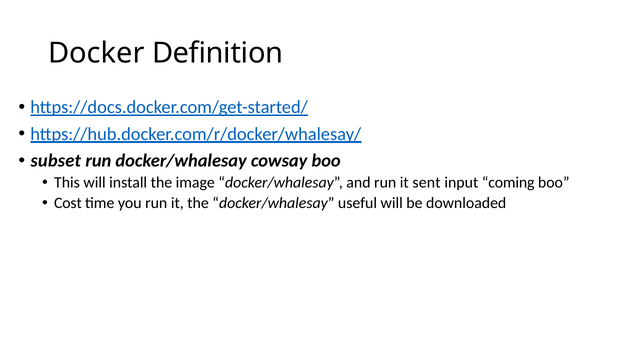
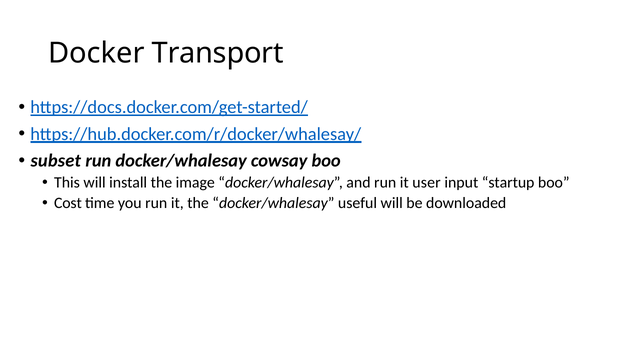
Definition: Definition -> Transport (218, 53)
sent: sent -> user (427, 183)
coming: coming -> startup (508, 183)
